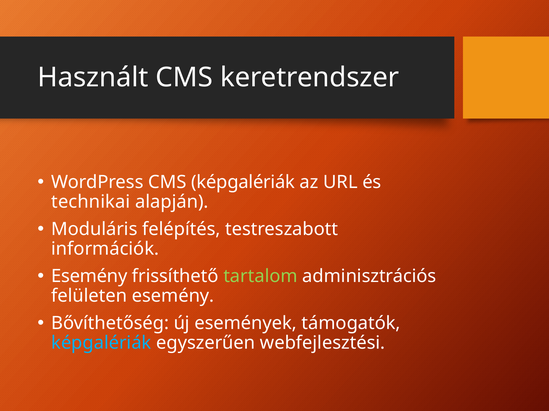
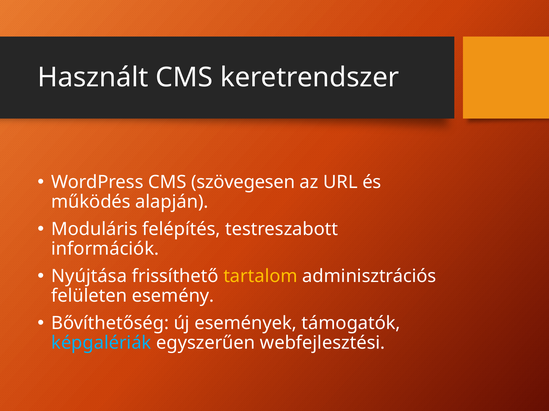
CMS képgalériák: képgalériák -> szövegesen (243, 182)
technikai: technikai -> működés (91, 202)
Esemény: Esemény -> Nyújtása (89, 277)
tartalom colour: light green -> yellow (260, 277)
